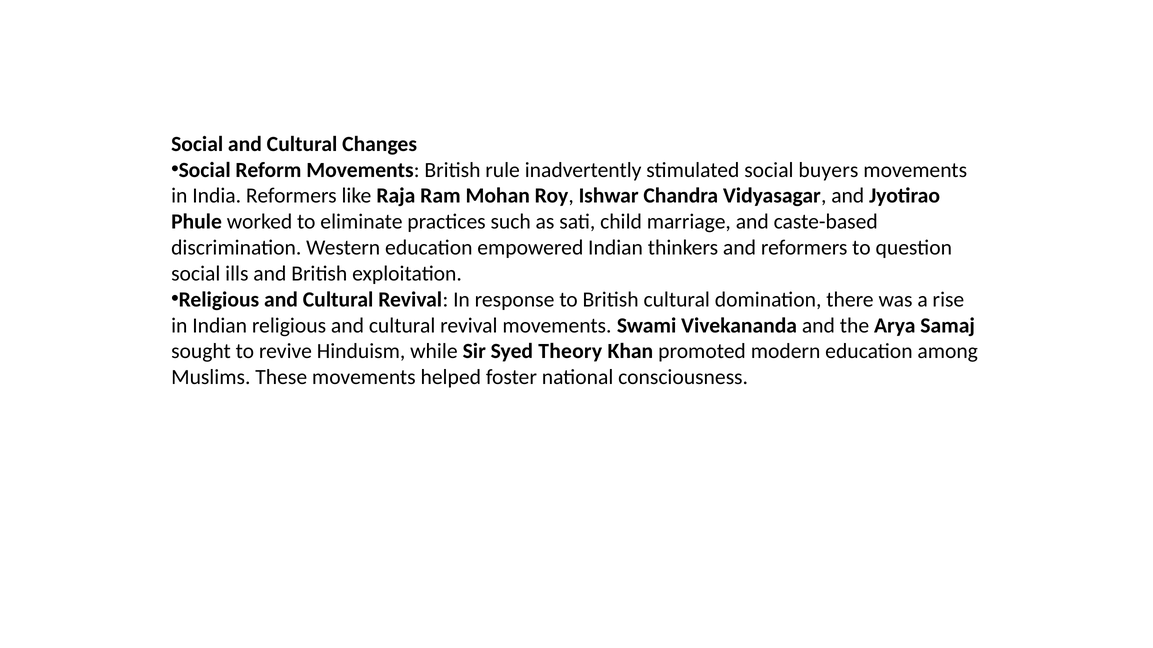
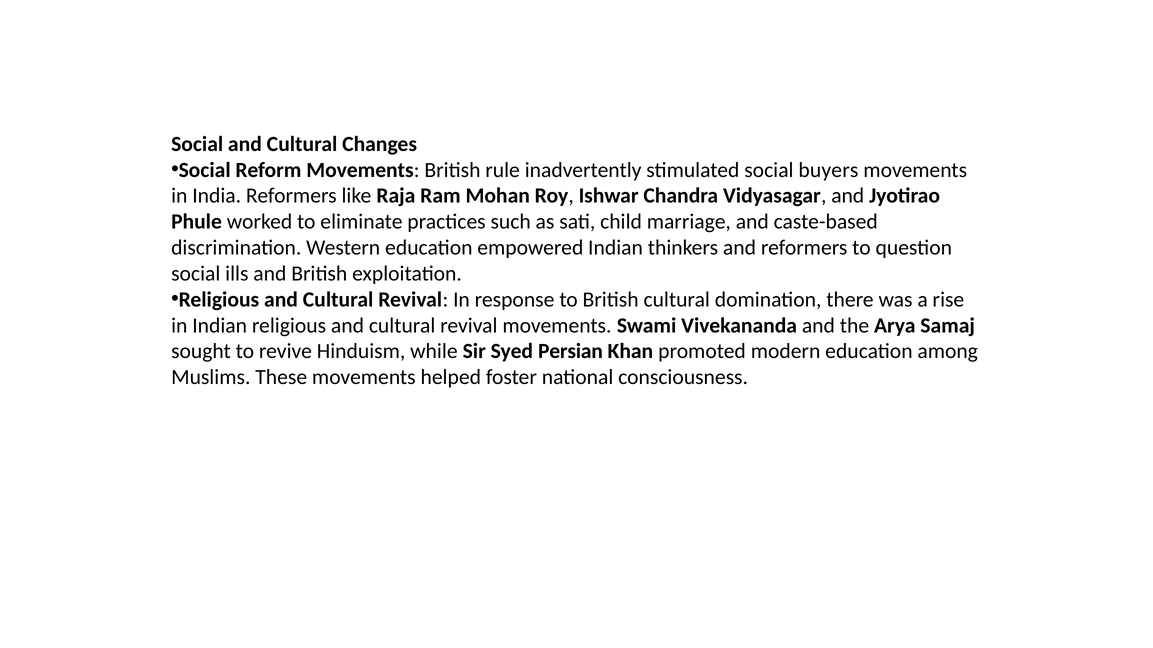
Theory: Theory -> Persian (570, 352)
